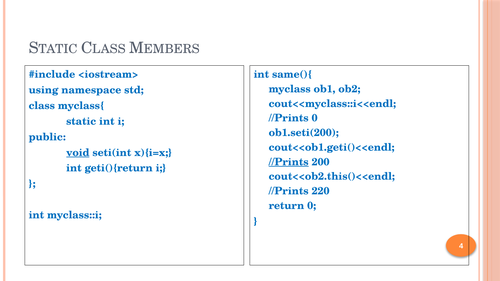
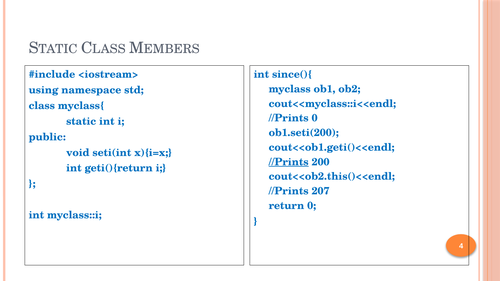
same(){: same(){ -> since(){ (292, 74)
void underline: present -> none (78, 153)
220: 220 -> 207 (321, 191)
